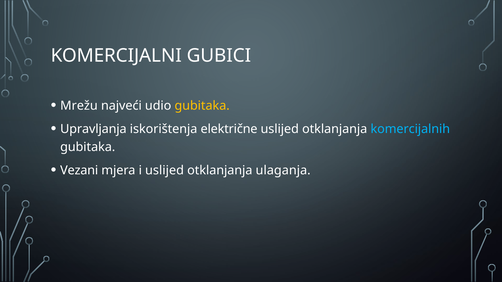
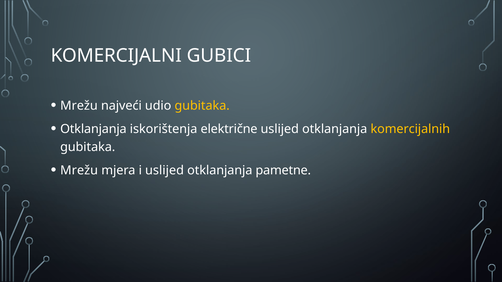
Upravljanja: Upravljanja -> Otklanjanja (93, 129)
komercijalnih colour: light blue -> yellow (410, 129)
Vezani: Vezani -> Mrežu (79, 171)
ulaganja: ulaganja -> pametne (283, 171)
